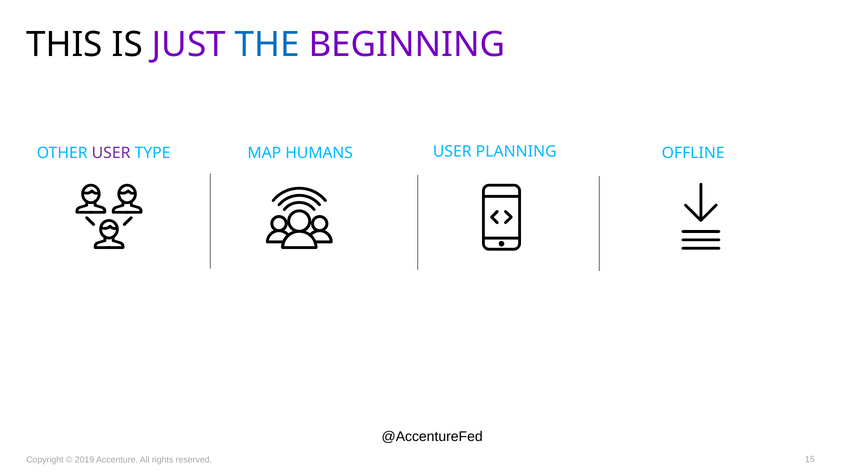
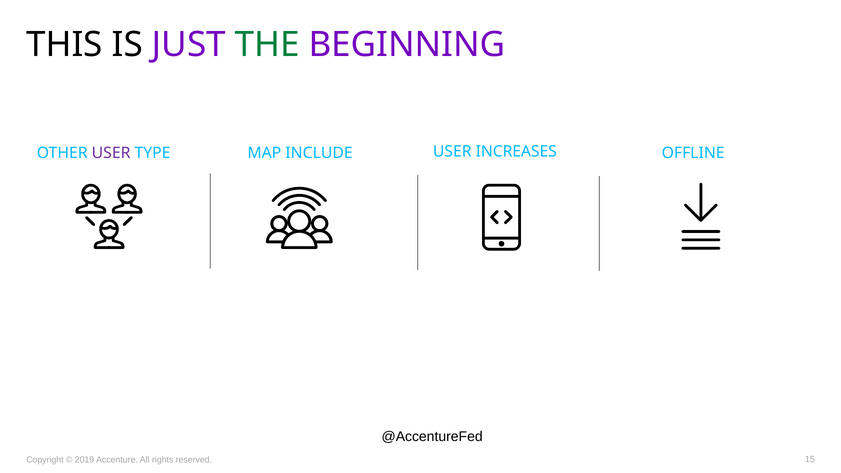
THE colour: blue -> green (267, 45)
PLANNING: PLANNING -> INCREASES (516, 151)
HUMANS: HUMANS -> INCLUDE (319, 153)
